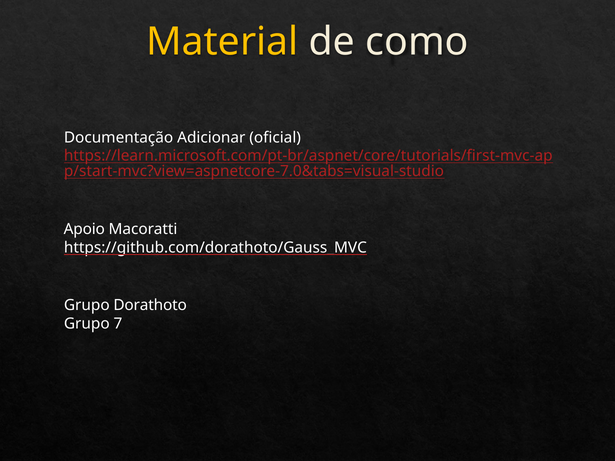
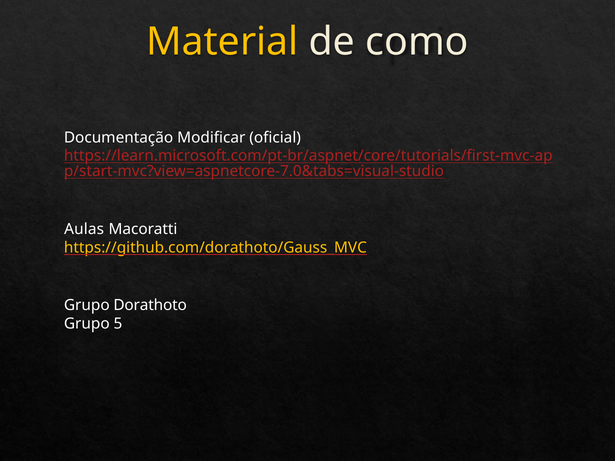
Adicionar: Adicionar -> Modificar (211, 138)
Apoio: Apoio -> Aulas (84, 229)
https://github.com/dorathoto/Gauss_MVC colour: white -> yellow (215, 248)
7: 7 -> 5 (118, 324)
